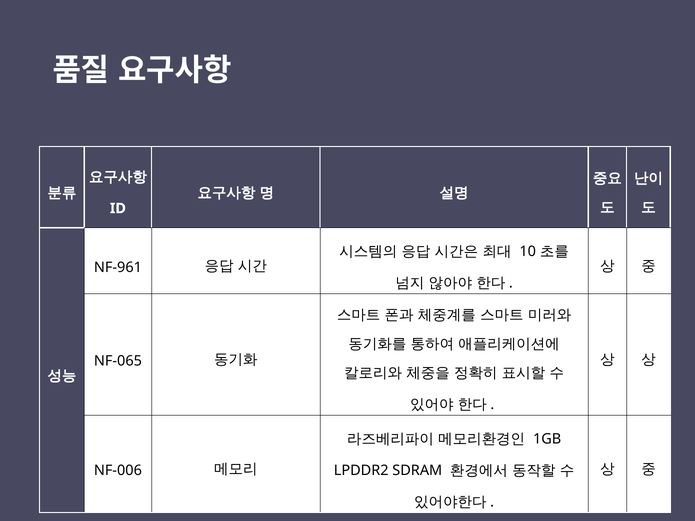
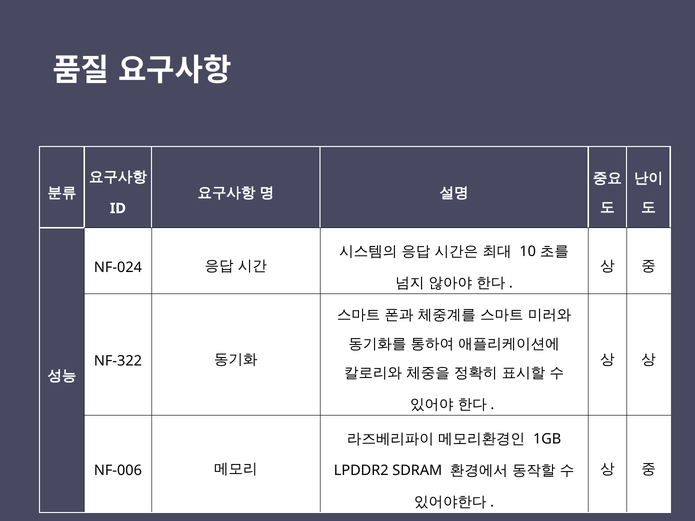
NF-961: NF-961 -> NF-024 (118, 267)
NF-065: NF-065 -> NF-322 (118, 361)
